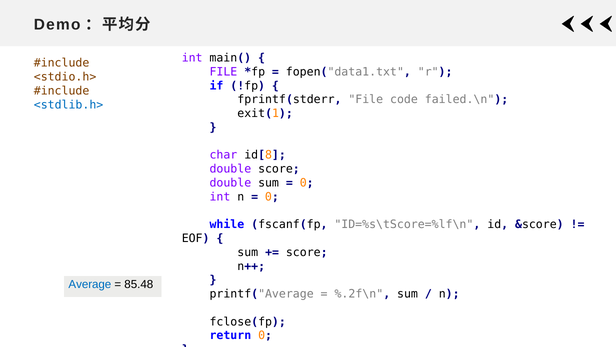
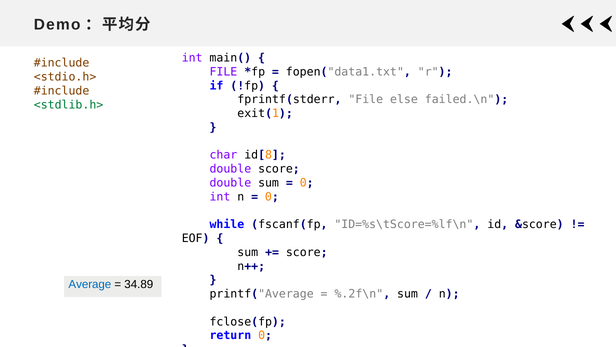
code: code -> else (404, 100)
<stdlib.h> colour: blue -> green (69, 105)
85.48: 85.48 -> 34.89 (139, 284)
